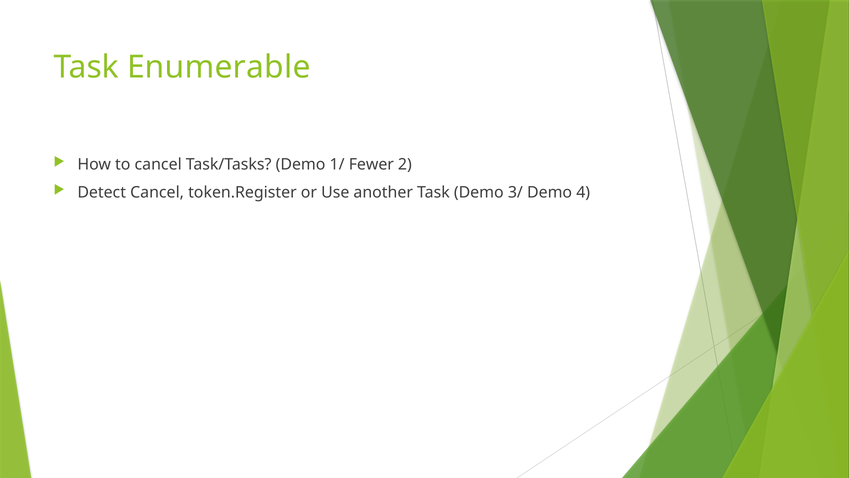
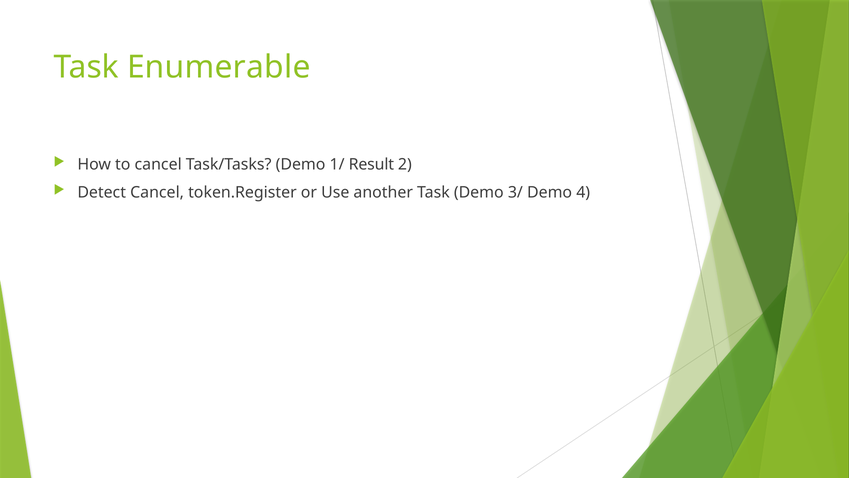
Fewer: Fewer -> Result (371, 164)
